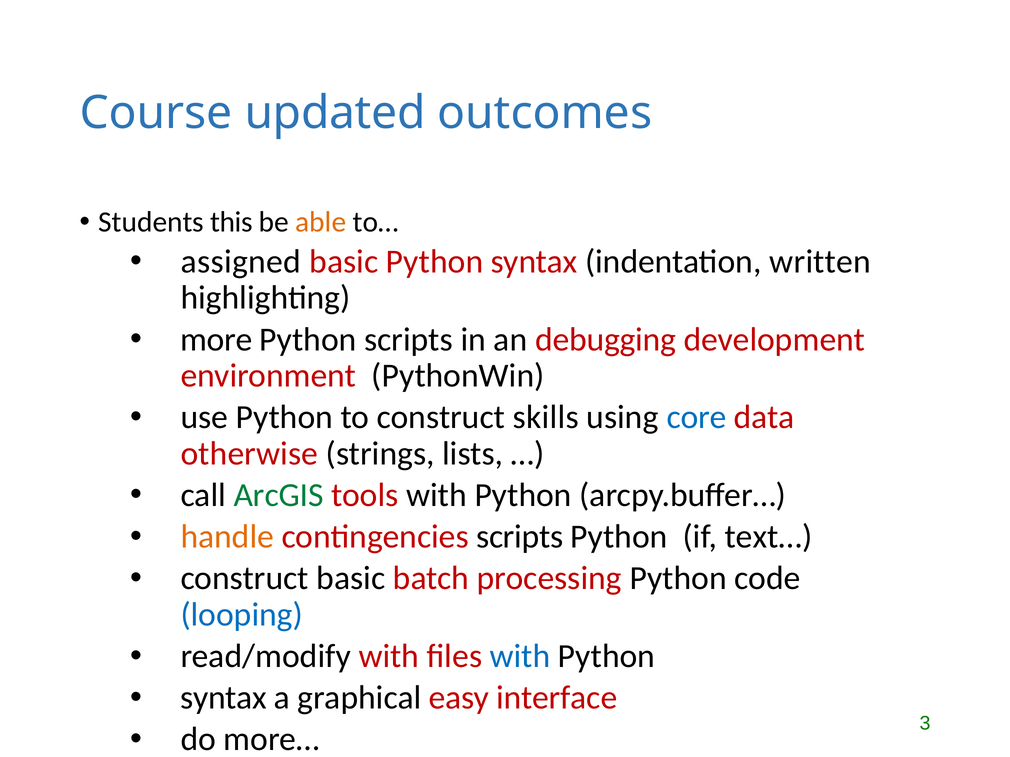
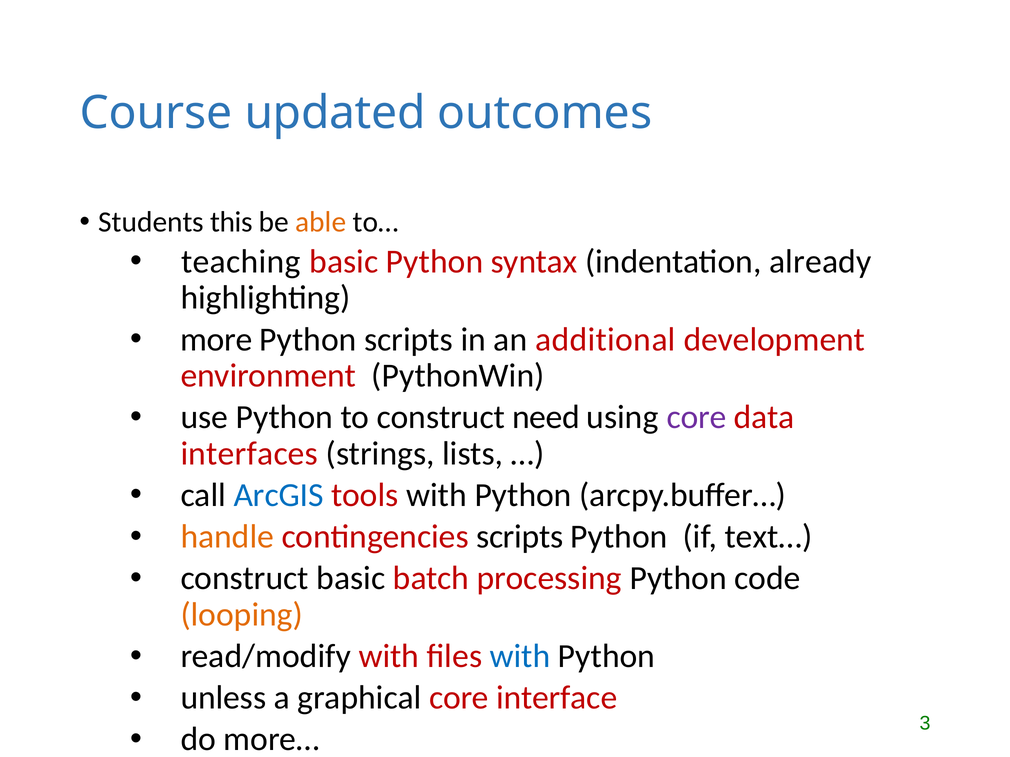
assigned: assigned -> teaching (241, 262)
written: written -> already (820, 262)
debugging: debugging -> additional (605, 340)
skills: skills -> need (546, 418)
core colour: blue -> purple (696, 418)
otherwise: otherwise -> interfaces (249, 454)
ArcGIS colour: green -> blue (279, 496)
looping colour: blue -> orange (242, 615)
syntax: syntax -> unless (223, 698)
graphical easy: easy -> core (459, 698)
